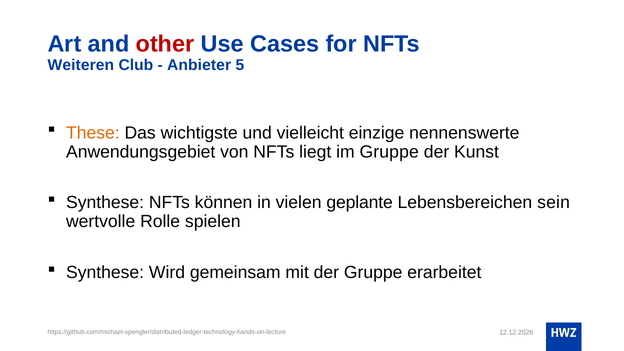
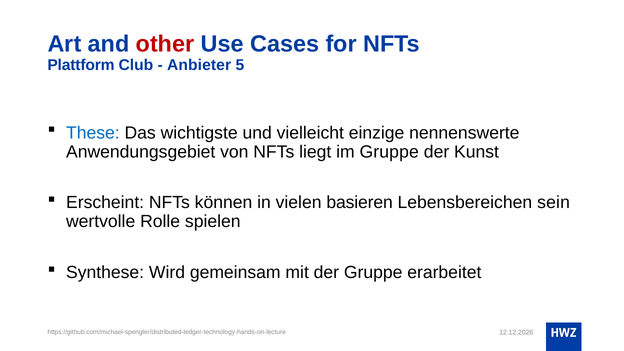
Weiteren: Weiteren -> Plattform (81, 65)
These colour: orange -> blue (93, 133)
Synthese: Synthese -> Erscheint (105, 203)
geplante: geplante -> basieren (360, 203)
